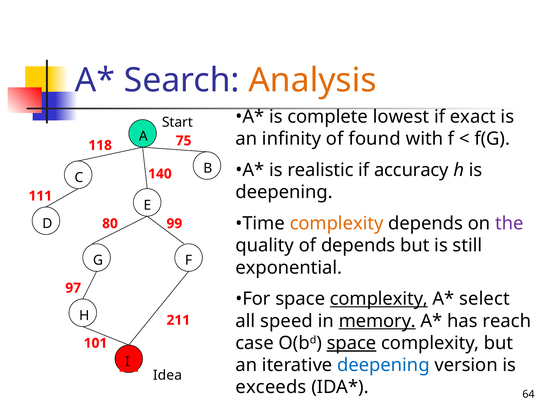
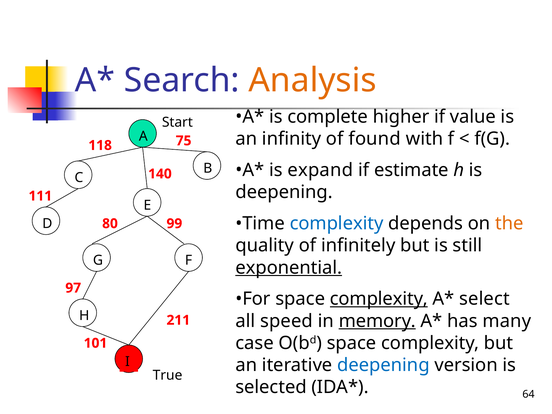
lowest: lowest -> higher (401, 117)
exact: exact -> value (473, 117)
realistic: realistic -> expand (320, 170)
accuracy: accuracy -> estimate (411, 170)
complexity colour: orange -> blue (337, 223)
the colour: purple -> orange (509, 223)
of depends: depends -> infinitely (358, 246)
exponential underline: none -> present (289, 268)
reach: reach -> many (507, 321)
space underline: present -> none (352, 343)
Idea: Idea -> True (168, 375)
exceeds: exceeds -> selected (271, 387)
